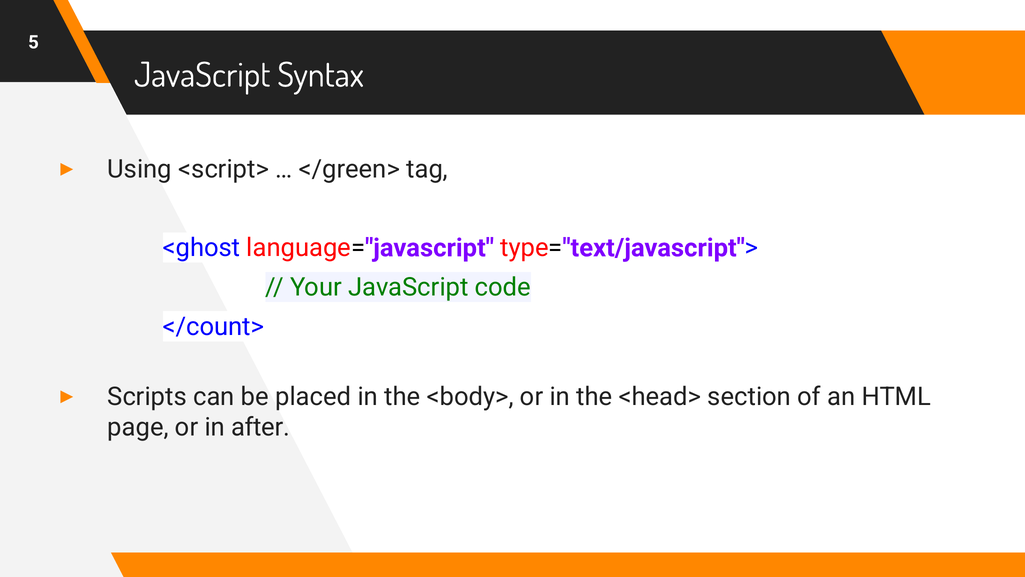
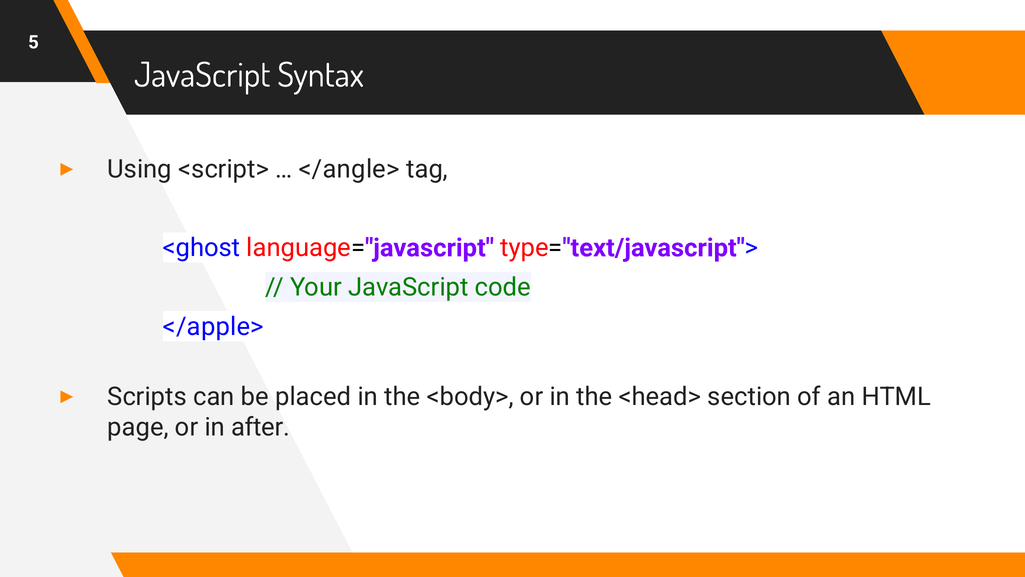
</green>: </green> -> </angle> (349, 169)
</count>: </count> -> </apple> (213, 326)
